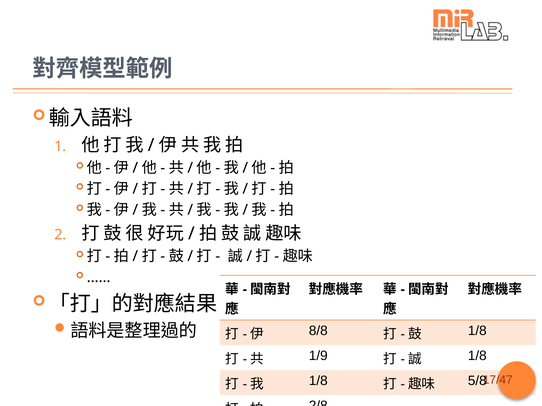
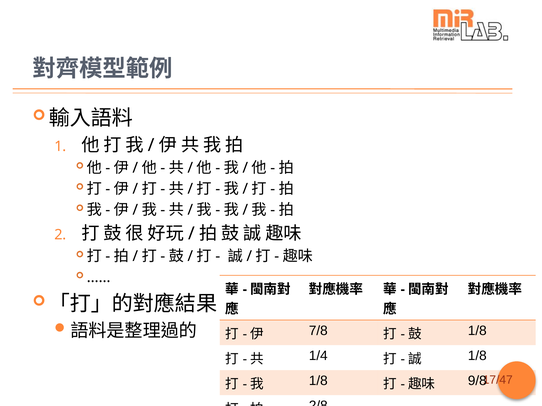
8/8: 8/8 -> 7/8 (318, 331)
1/9: 1/9 -> 1/4 (318, 356)
5/8: 5/8 -> 9/8 (477, 381)
